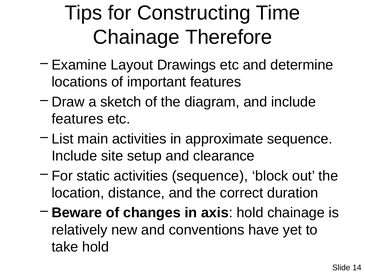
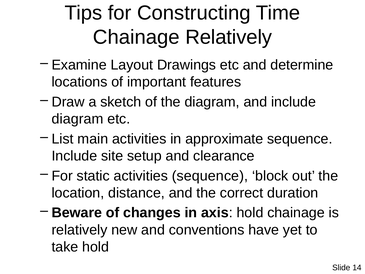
Chainage Therefore: Therefore -> Relatively (229, 37)
features: features -> diagram (77, 119)
